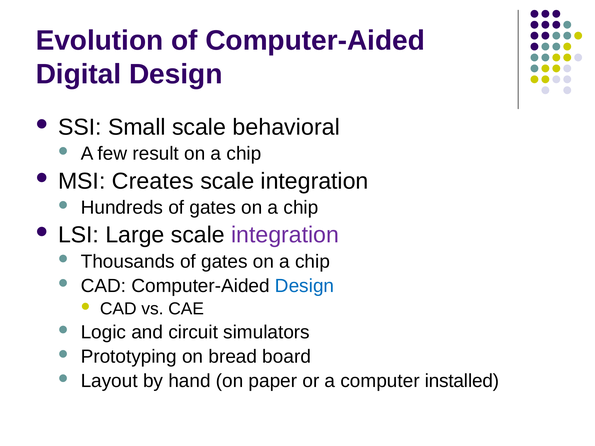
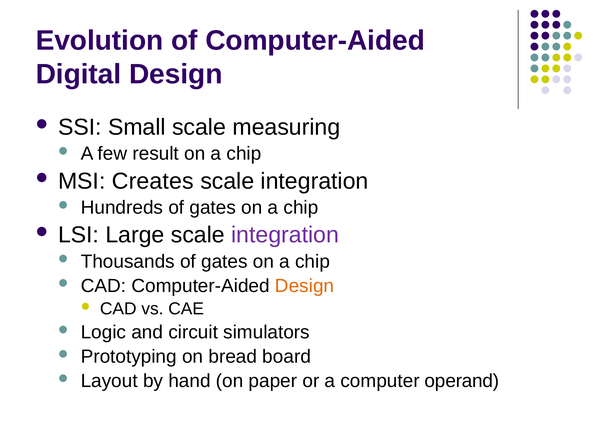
behavioral: behavioral -> measuring (286, 127)
Design colour: blue -> orange (305, 286)
installed: installed -> operand (462, 381)
